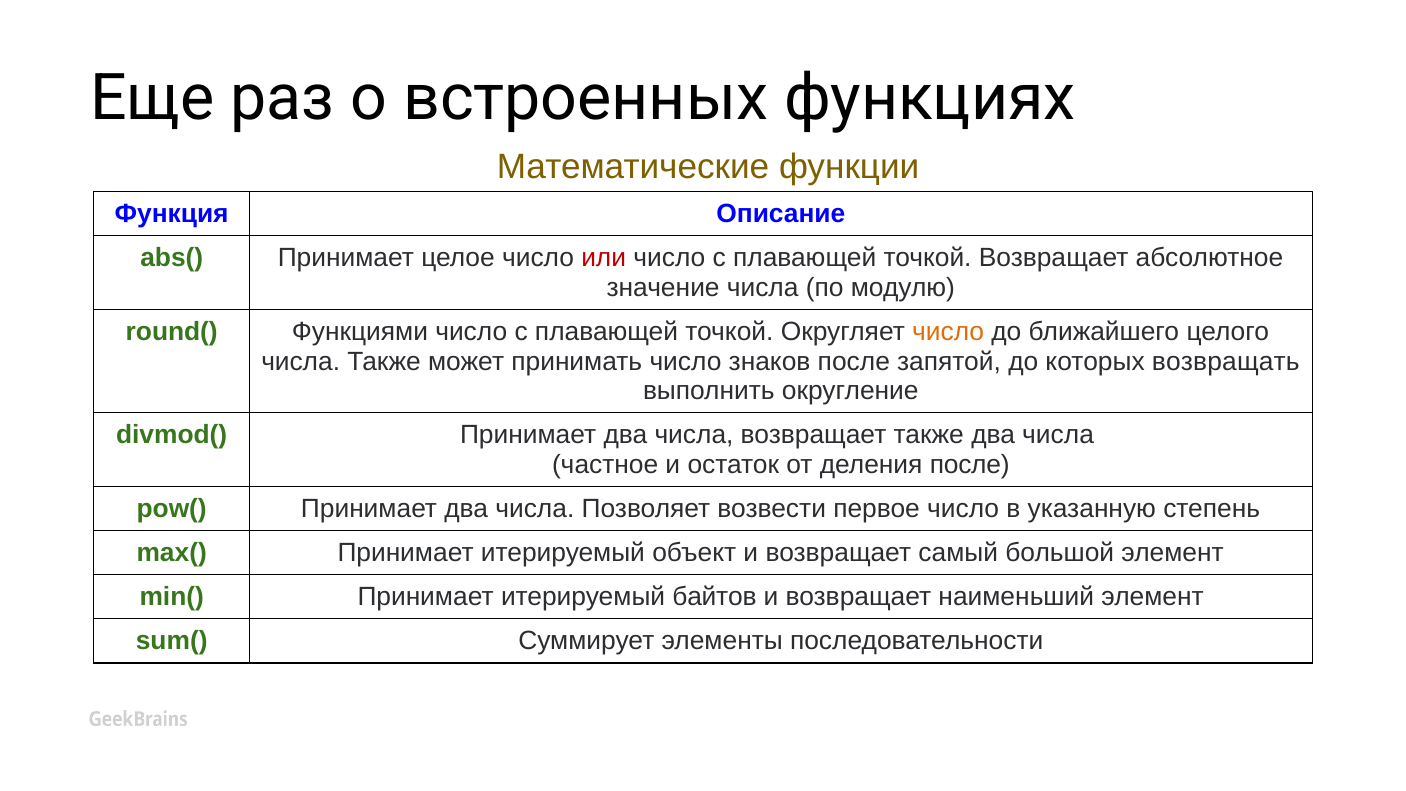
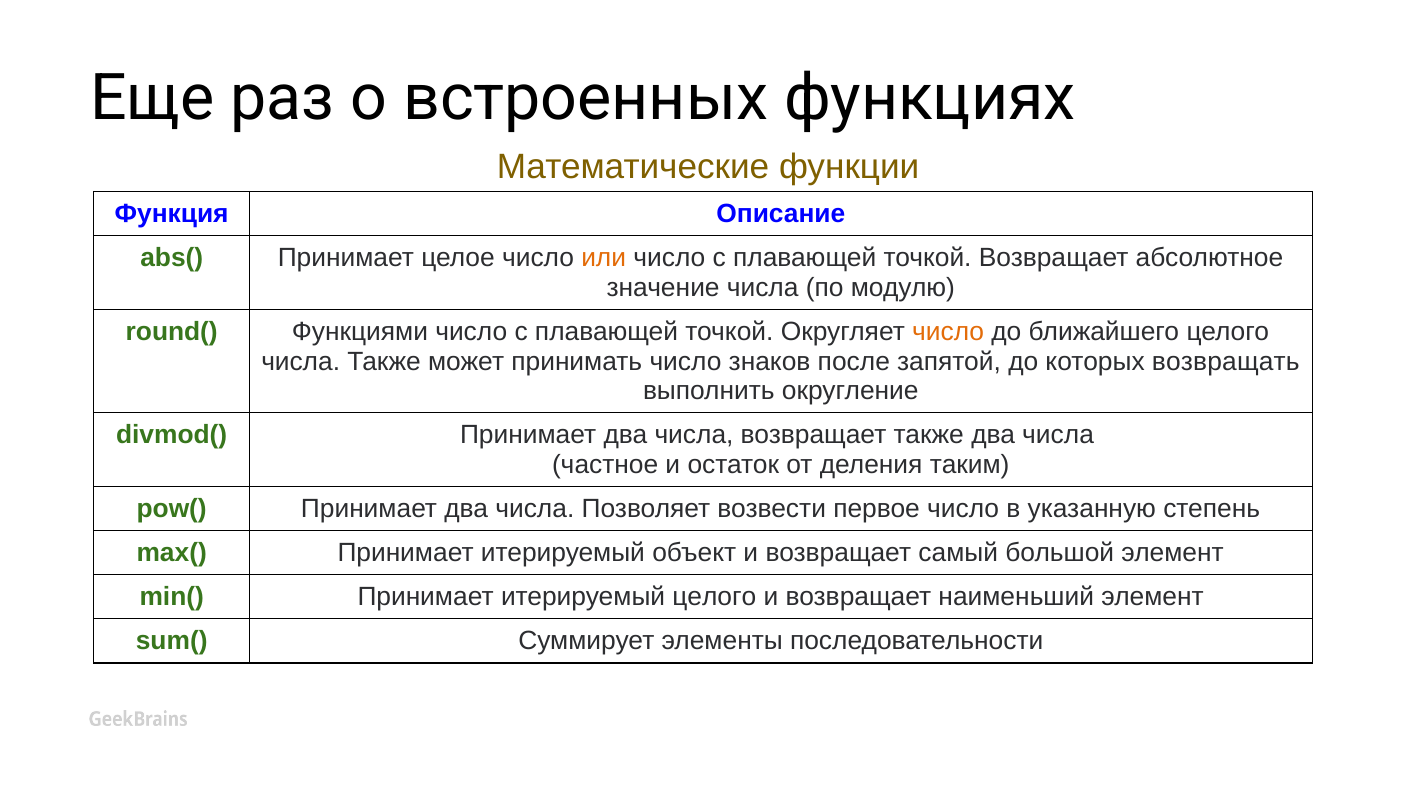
или colour: red -> orange (604, 258)
деления после: после -> таким (970, 464)
итерируемый байтов: байтов -> целого (714, 597)
